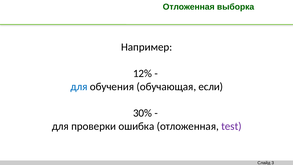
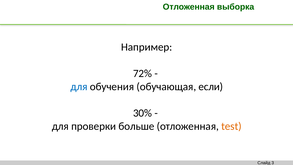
12%: 12% -> 72% (142, 73)
ошибка: ошибка -> больше (136, 126)
test colour: purple -> orange (231, 126)
